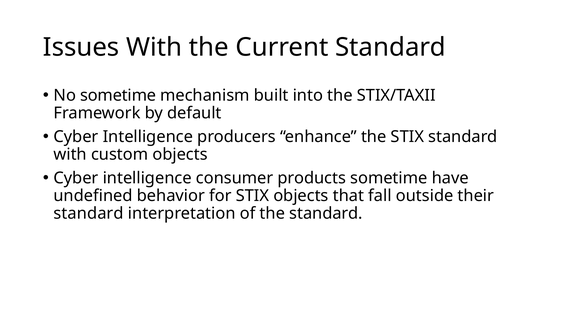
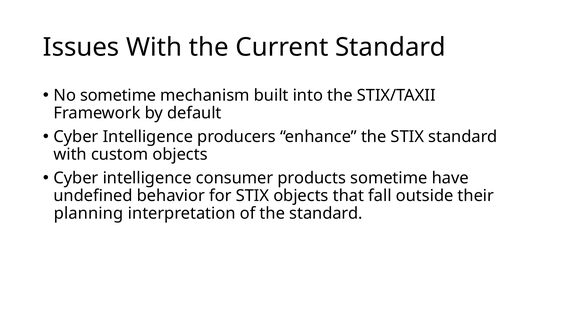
standard: standard -> planning (89, 214)
